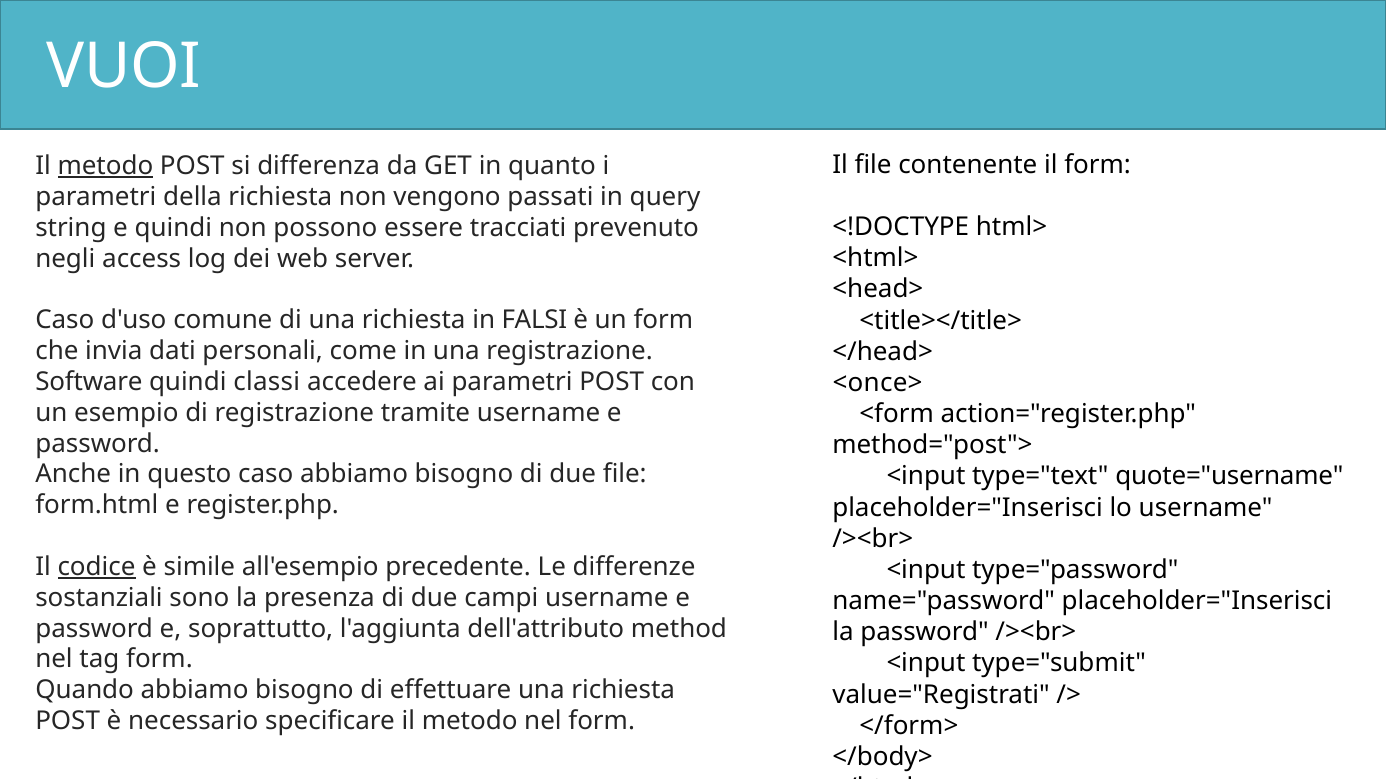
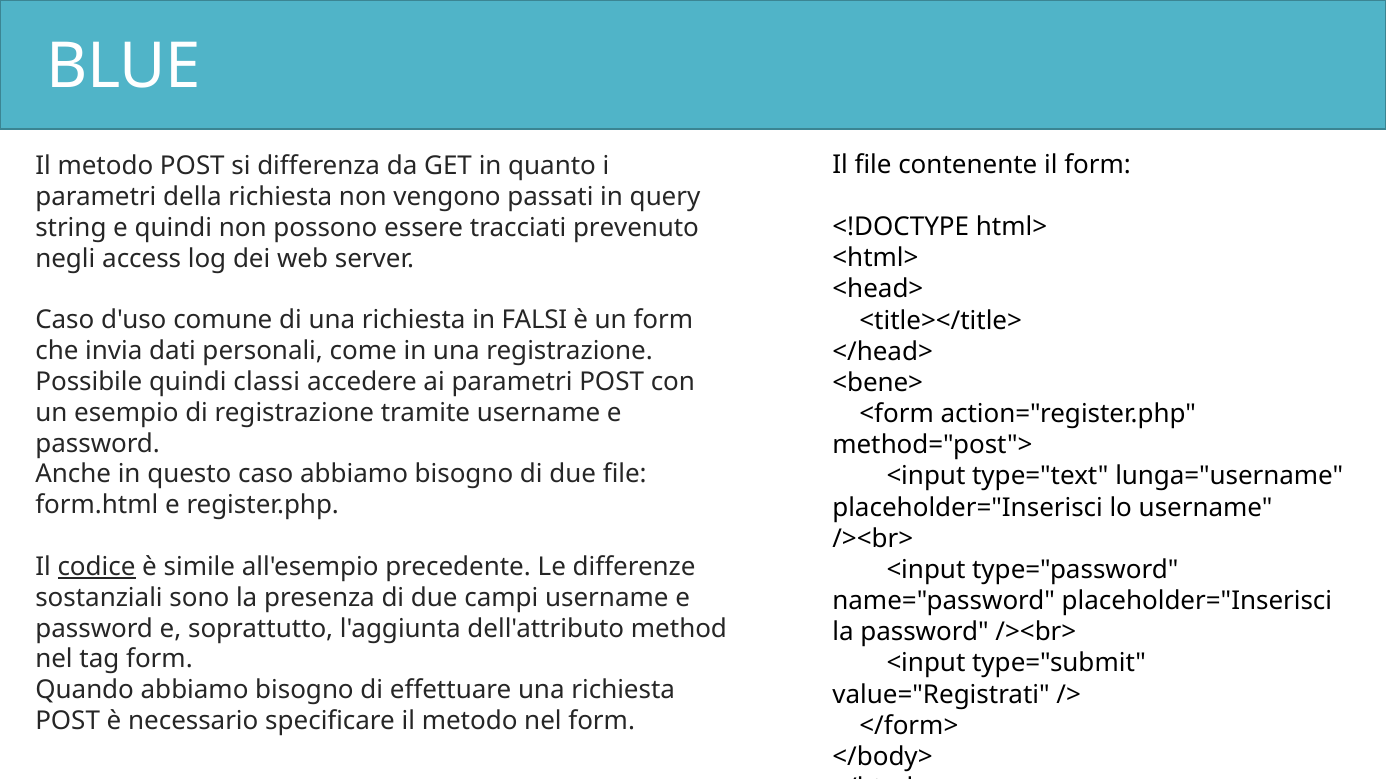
VUOI: VUOI -> BLUE (124, 67)
metodo underline: present -> none (105, 166)
Software: Software -> Possibile (89, 382)
<once>: <once> -> <bene> (878, 383)
quote="username: quote="username -> lunga="username (1229, 477)
